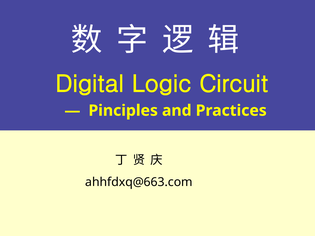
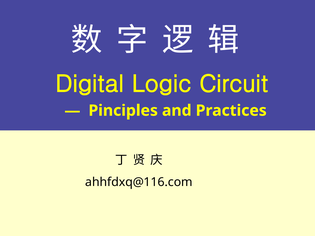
ahhfdxq@663.com: ahhfdxq@663.com -> ahhfdxq@116.com (139, 182)
